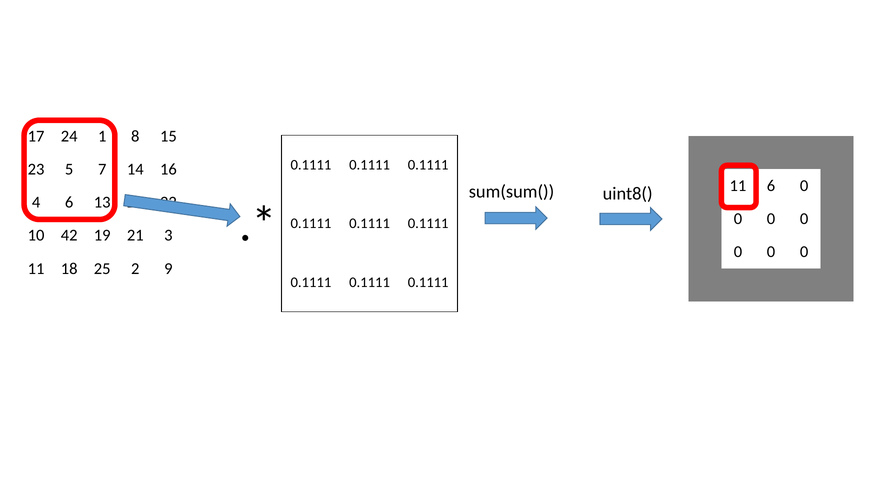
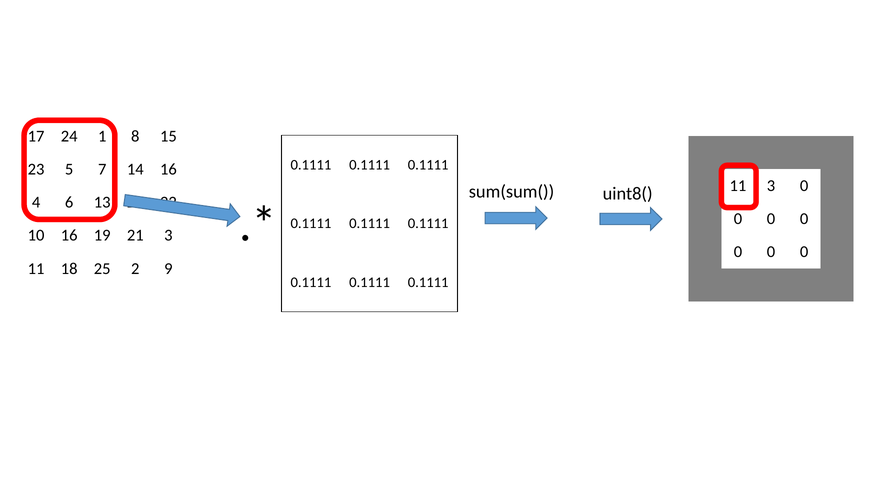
11 6: 6 -> 3 (771, 186)
10 42: 42 -> 16 (69, 236)
